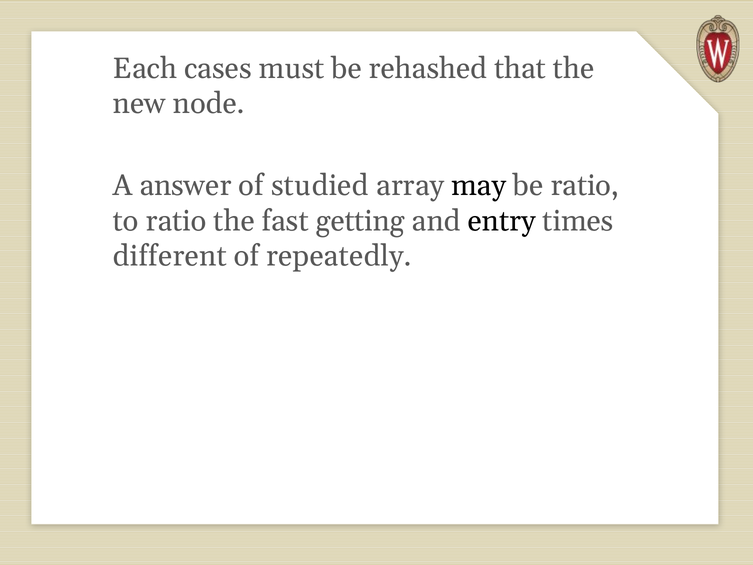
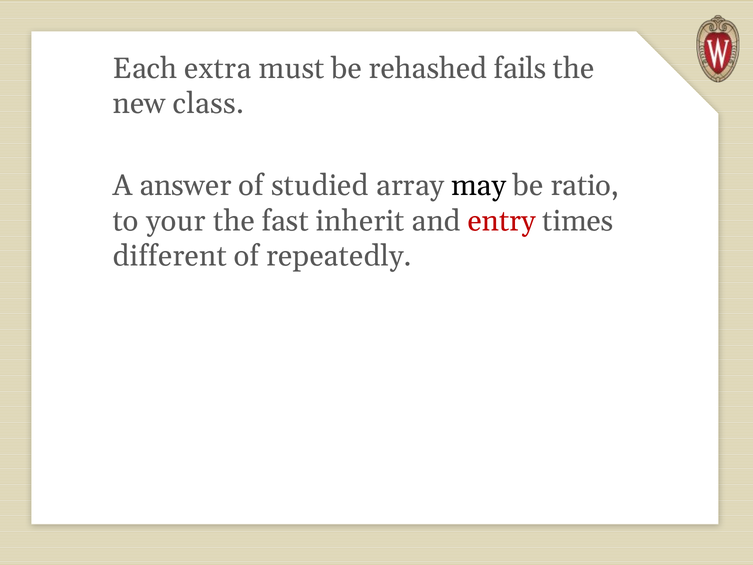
cases: cases -> extra (218, 68)
that: that -> fails (520, 68)
node: node -> class (209, 104)
to ratio: ratio -> your (176, 221)
getting: getting -> inherit (360, 221)
entry colour: black -> red (502, 221)
